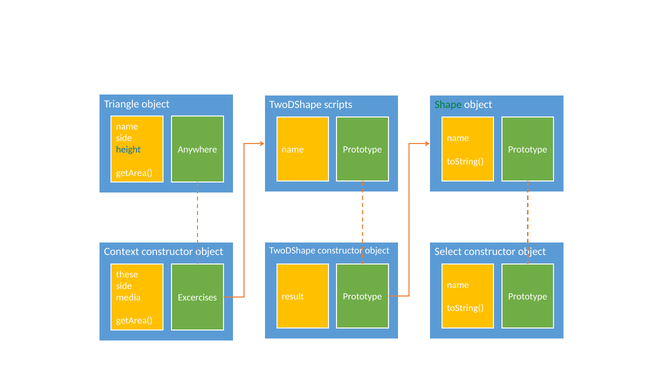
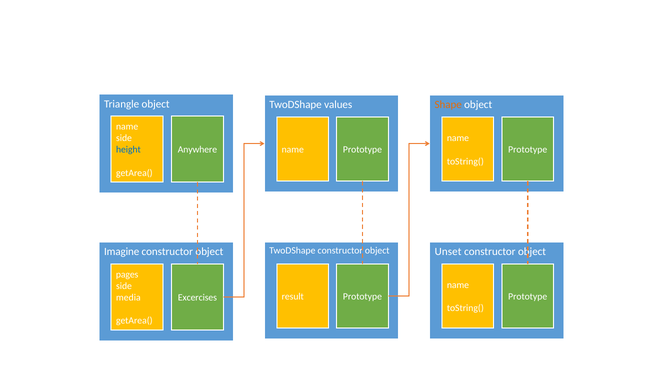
scripts: scripts -> values (338, 105)
Shape colour: green -> orange (448, 105)
Select: Select -> Unset (448, 251)
Context: Context -> Imagine (122, 252)
these: these -> pages (127, 274)
